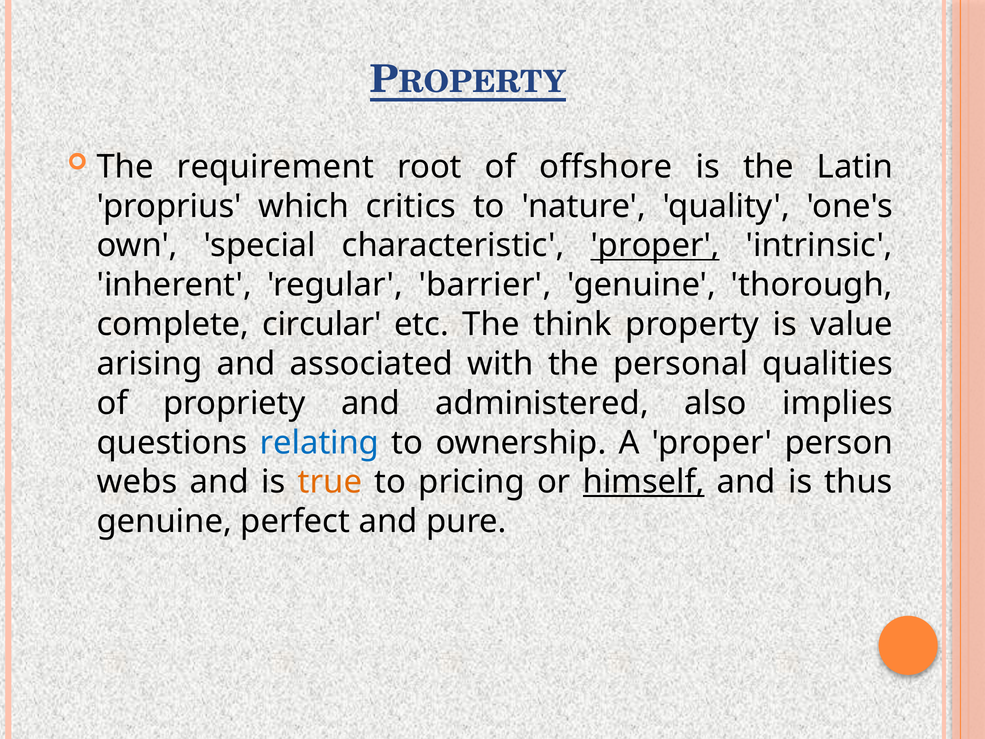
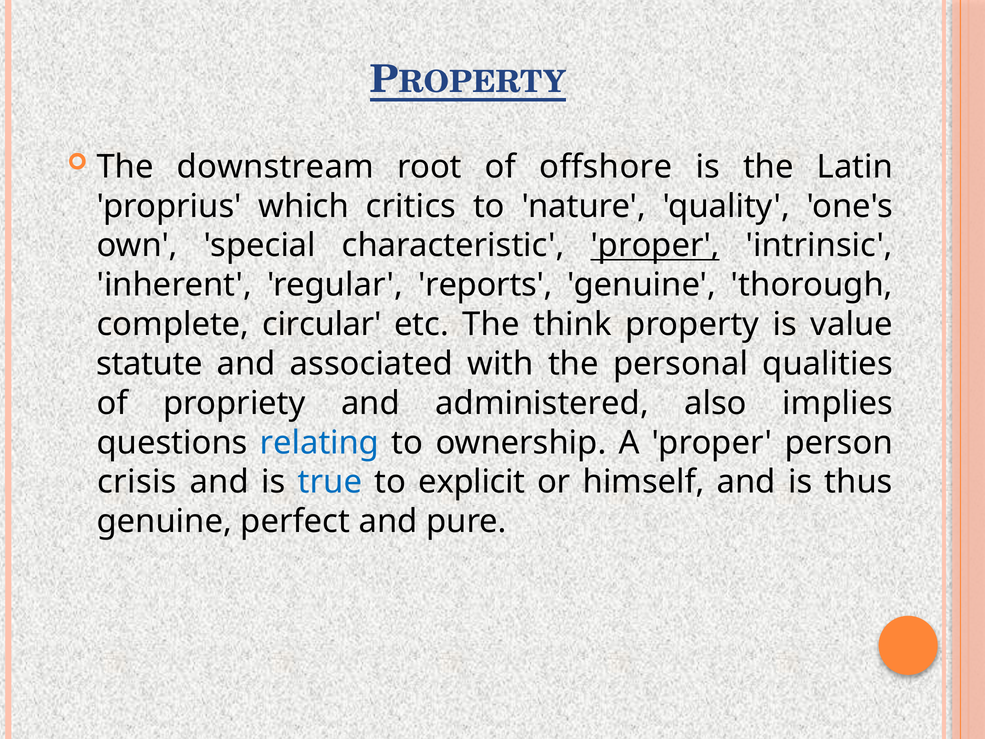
requirement: requirement -> downstream (275, 167)
barrier: barrier -> reports (485, 285)
arising: arising -> statute (150, 364)
webs: webs -> crisis (137, 482)
true colour: orange -> blue (330, 482)
pricing: pricing -> explicit (472, 482)
himself underline: present -> none (644, 482)
